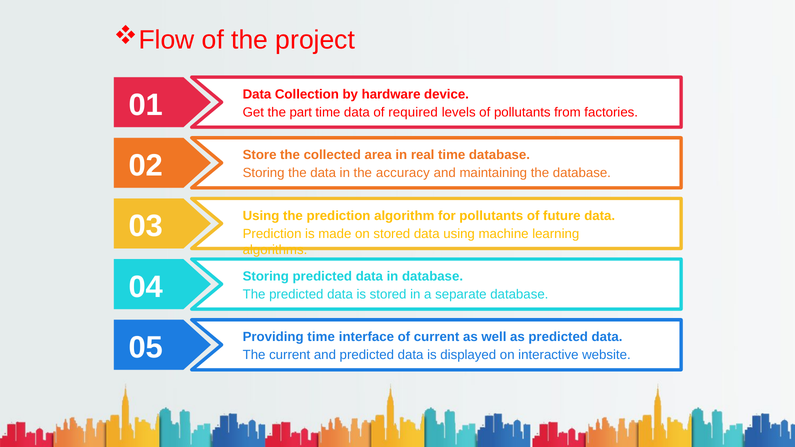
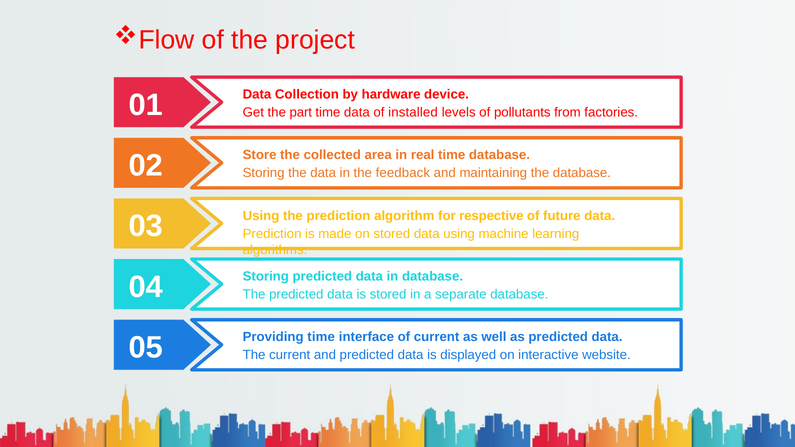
required: required -> installed (413, 113)
accuracy: accuracy -> feedback (403, 173)
for pollutants: pollutants -> respective (491, 216)
